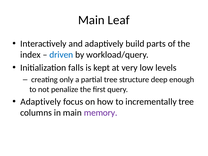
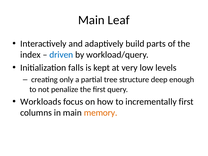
Adaptively: Adaptively -> Workloads (41, 102)
incrementally tree: tree -> first (186, 102)
memory colour: purple -> orange (101, 113)
